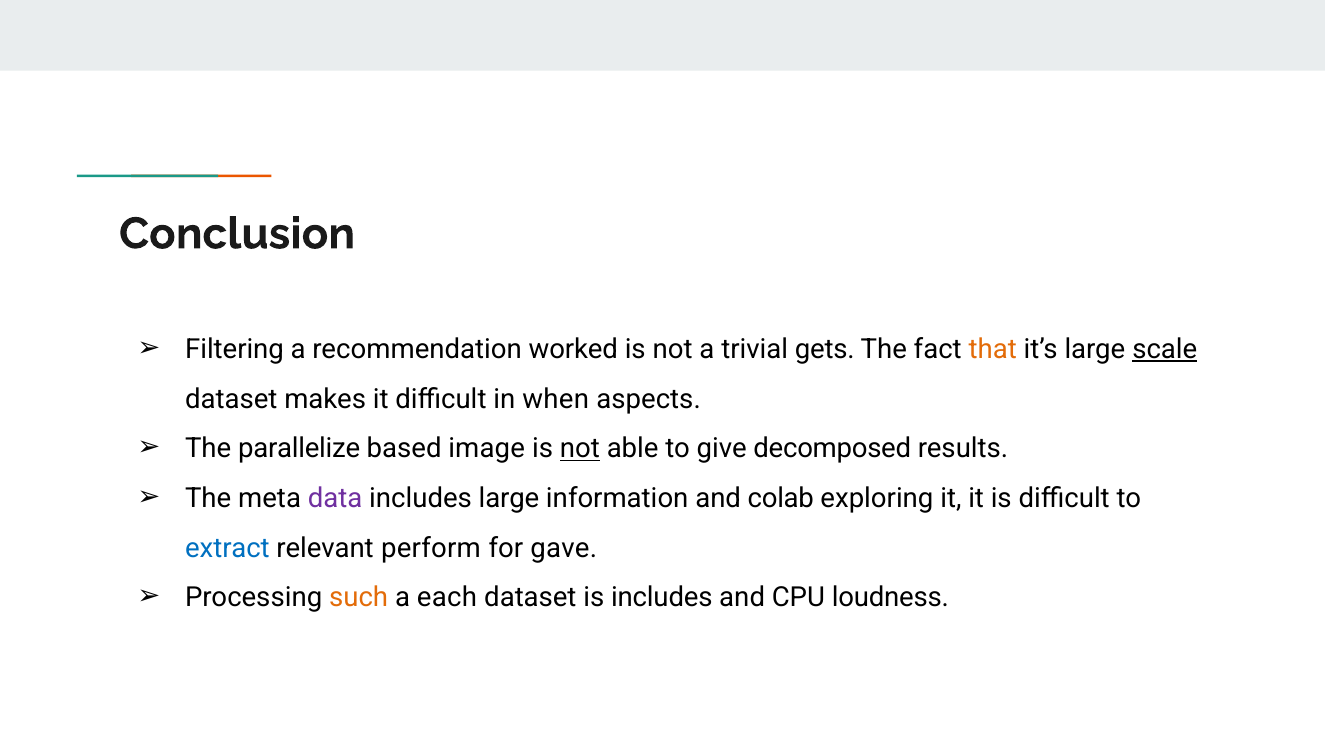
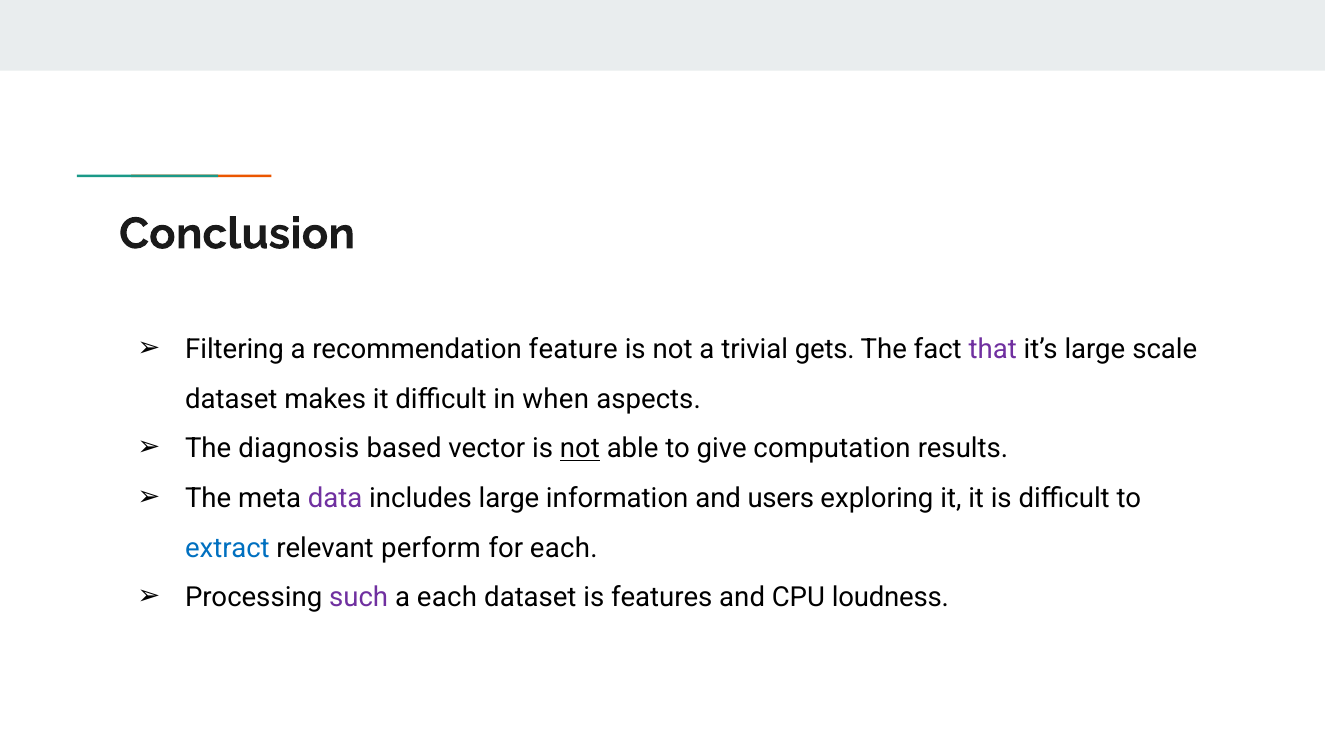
worked: worked -> feature (573, 350)
that colour: orange -> purple (993, 350)
scale underline: present -> none (1165, 350)
parallelize: parallelize -> diagnosis (299, 449)
image: image -> vector (487, 449)
decomposed: decomposed -> computation (832, 449)
colab: colab -> users (781, 499)
for gave: gave -> each (564, 548)
such colour: orange -> purple (359, 598)
is includes: includes -> features (662, 598)
